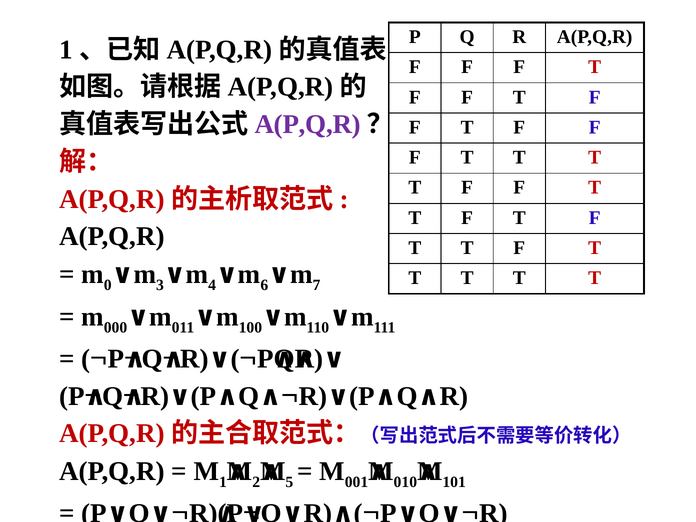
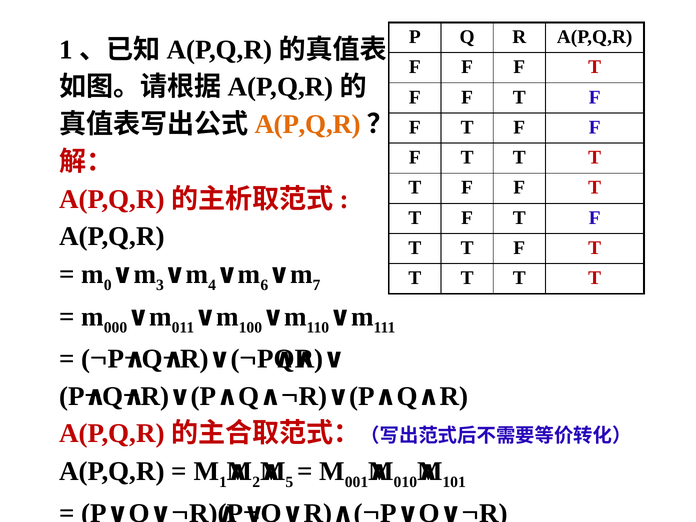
A(P,Q,R colour: purple -> orange (308, 124)
